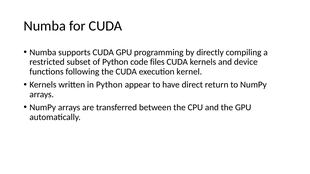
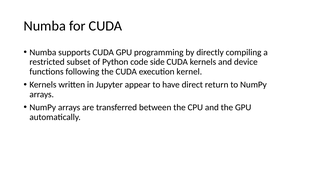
files: files -> side (157, 62)
in Python: Python -> Jupyter (109, 85)
